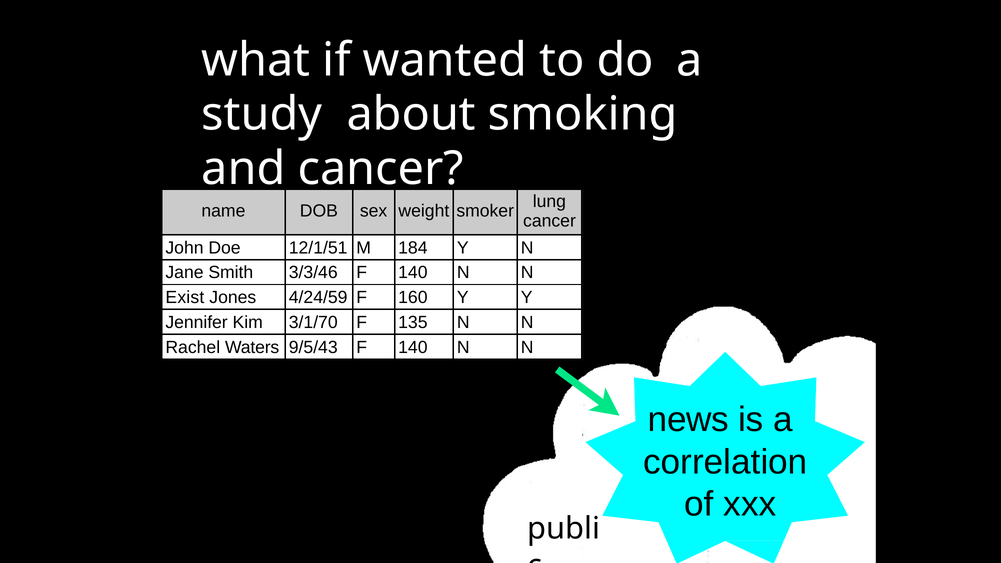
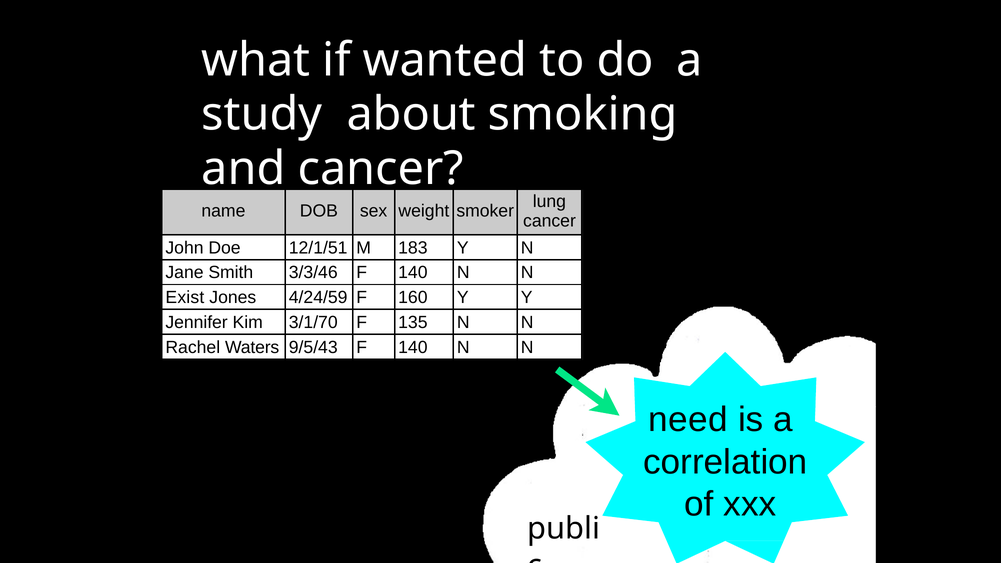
184: 184 -> 183 (413, 248)
news: news -> need (688, 420)
